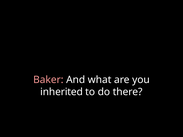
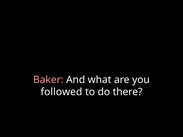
inherited: inherited -> followed (61, 92)
